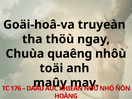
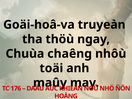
quaêng: quaêng -> chaêng (70, 54)
